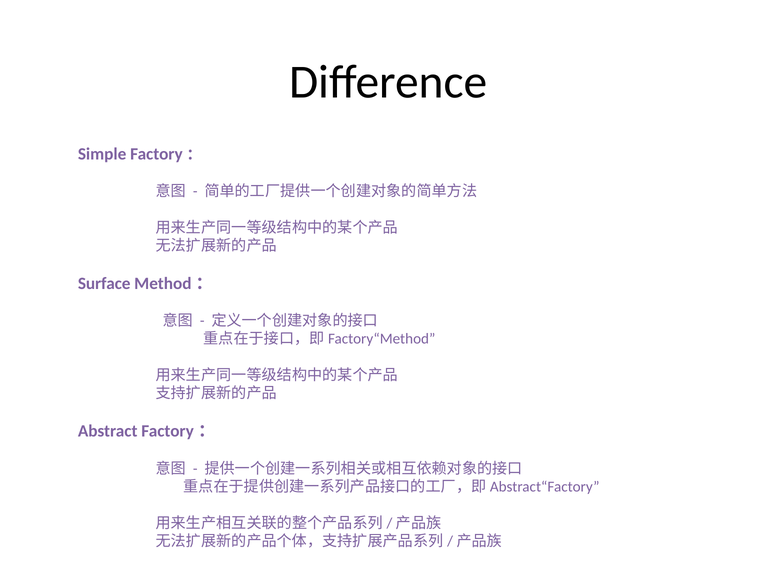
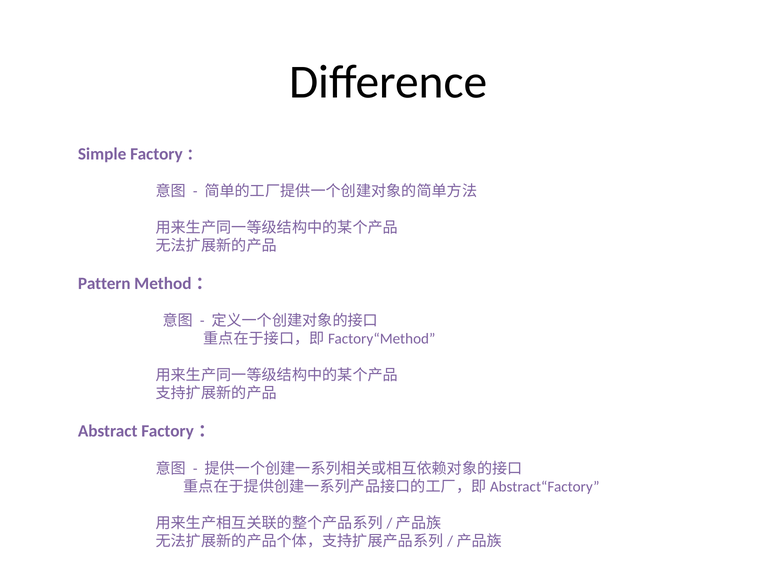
Surface: Surface -> Pattern (104, 283)
